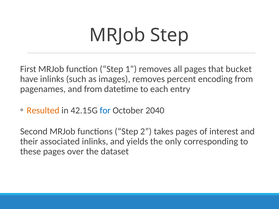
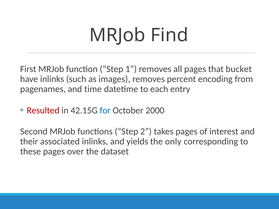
MRJob Step: Step -> Find (169, 35)
and from: from -> time (93, 89)
Resulted colour: orange -> red (43, 111)
2040: 2040 -> 2000 (155, 111)
